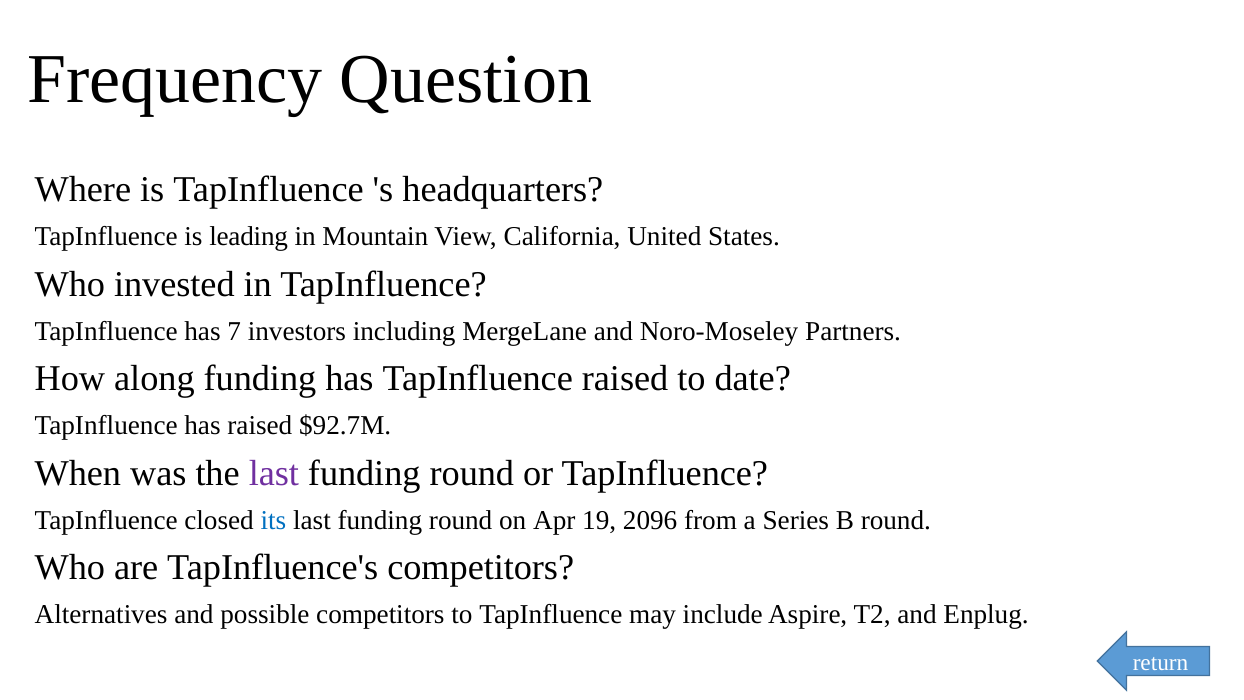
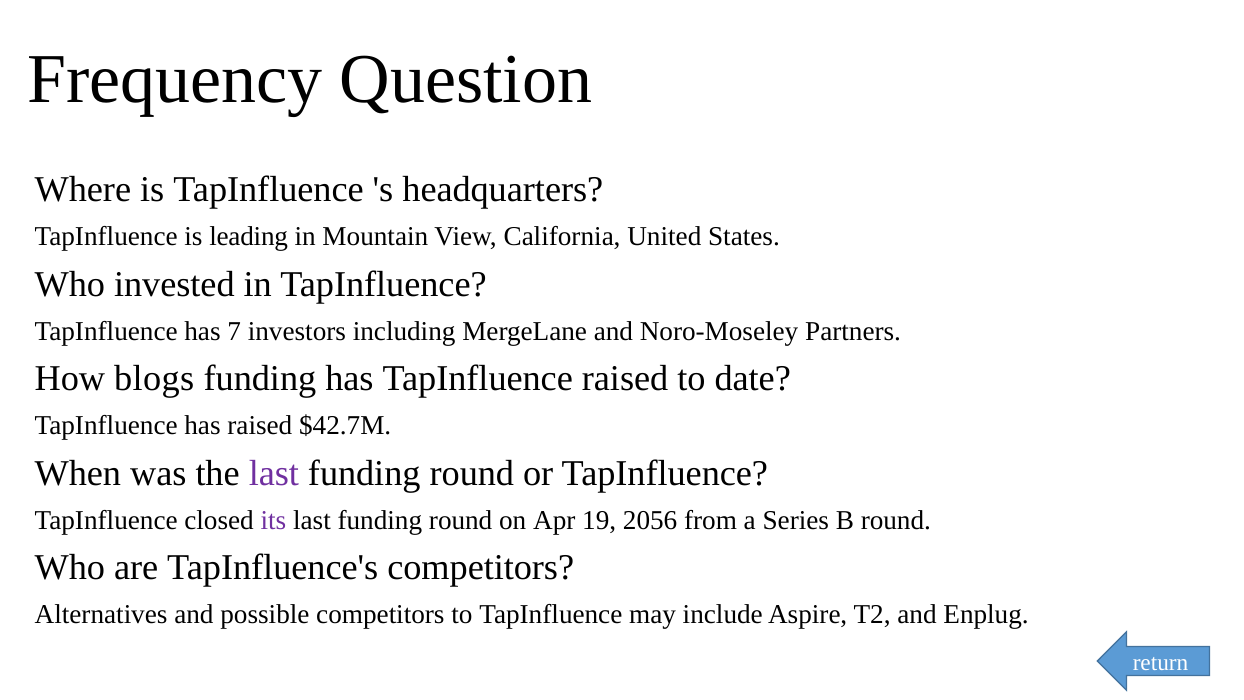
along: along -> blogs (154, 378)
$92.7M: $92.7M -> $42.7M (345, 426)
its colour: blue -> purple (274, 520)
2096: 2096 -> 2056 (650, 520)
